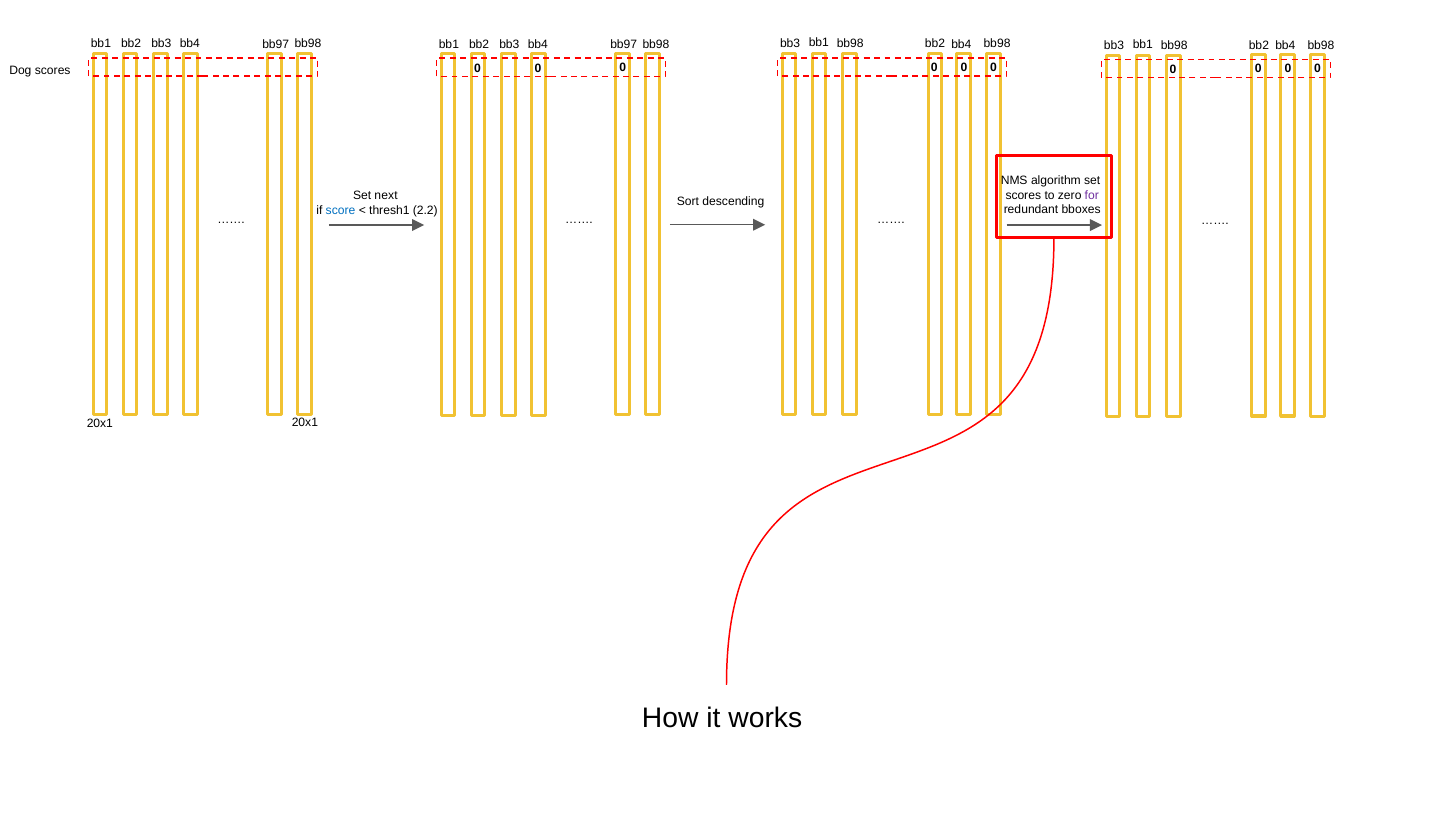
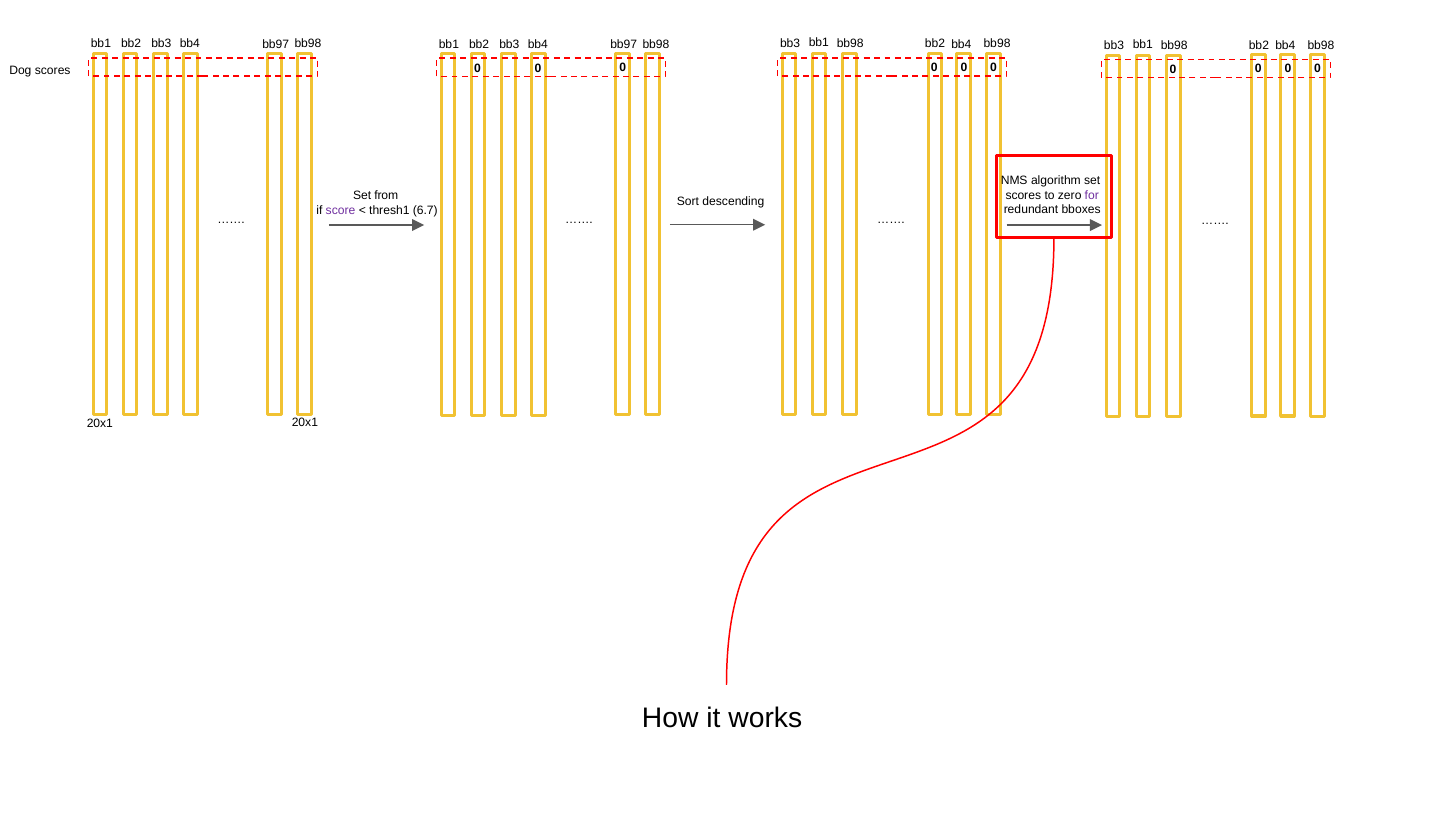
next: next -> from (386, 196)
score colour: blue -> purple (341, 211)
2.2: 2.2 -> 6.7 (425, 211)
